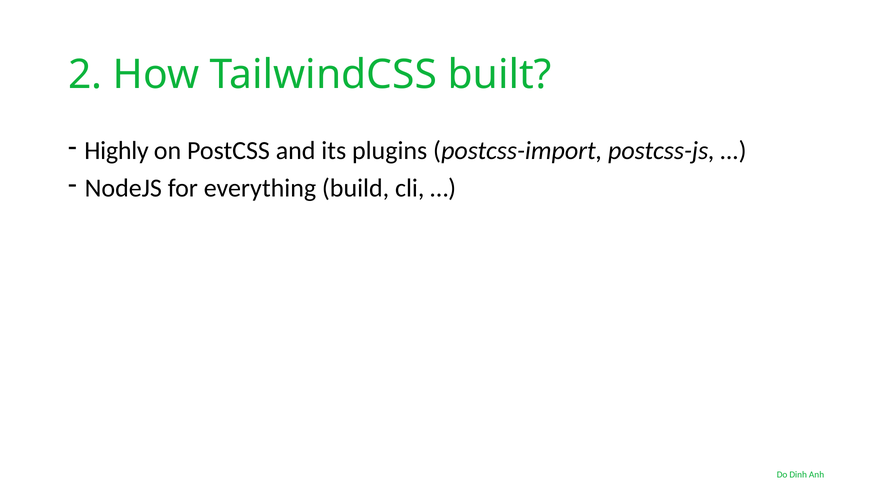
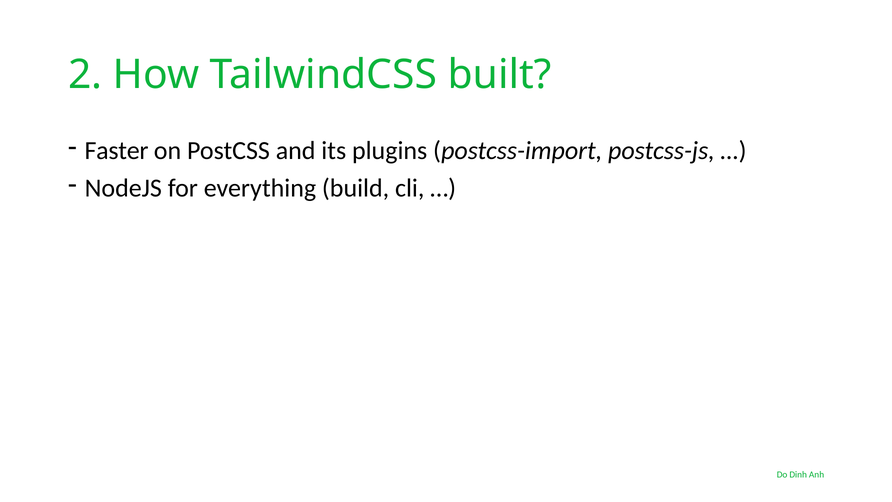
Highly: Highly -> Faster (117, 151)
